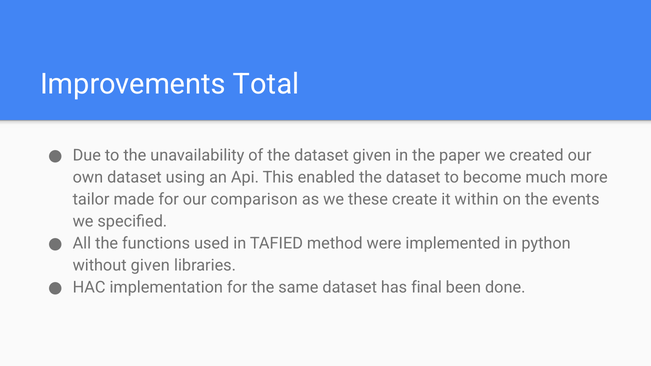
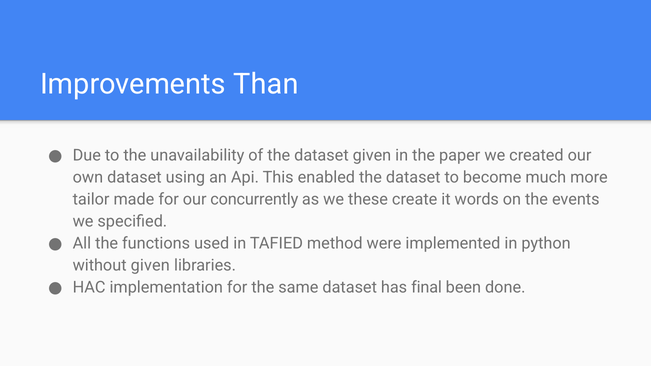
Total: Total -> Than (266, 84)
comparison: comparison -> concurrently (254, 200)
within: within -> words (477, 200)
